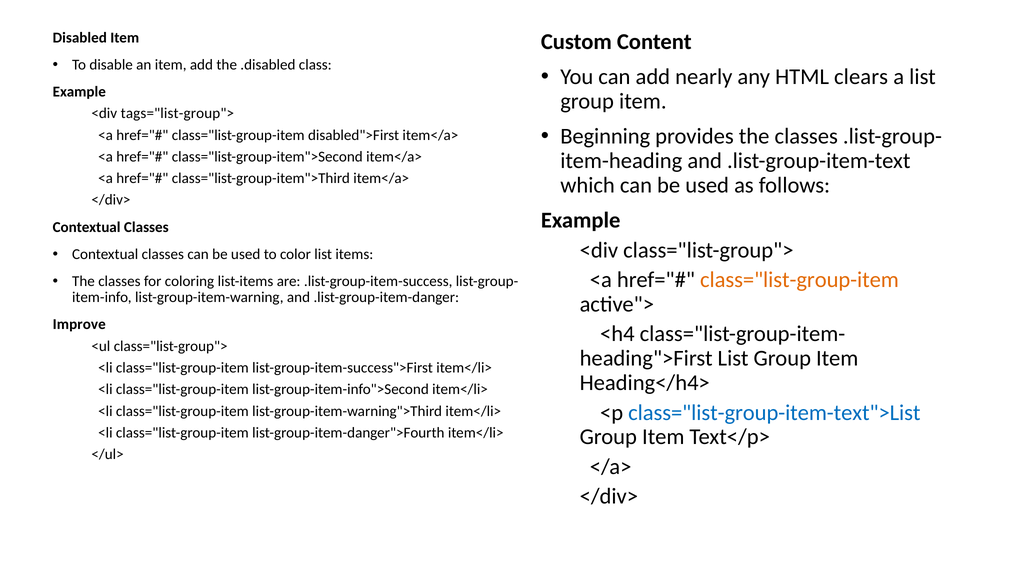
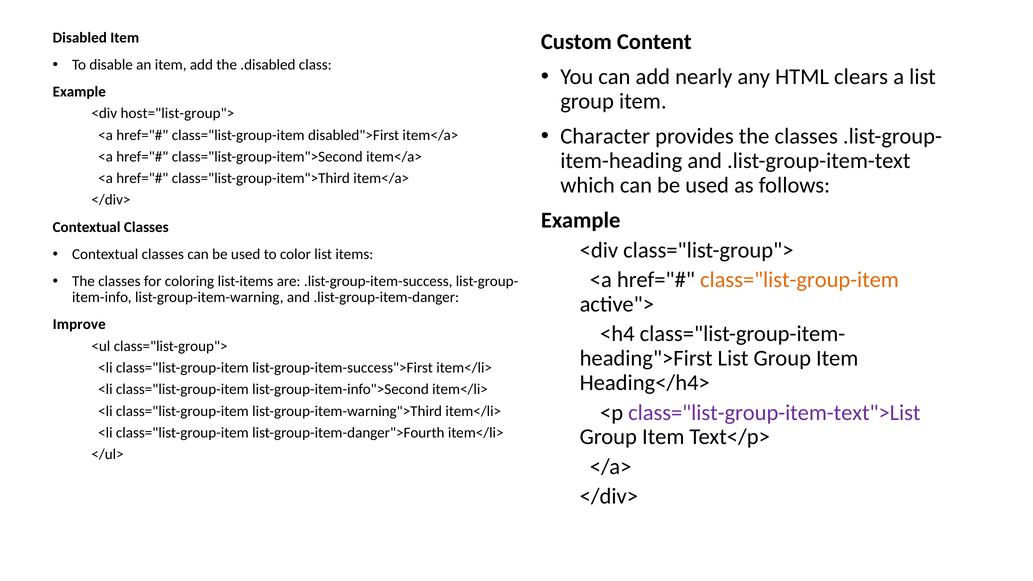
tags="list-group">: tags="list-group"> -> host="list-group"> (177, 113)
Beginning: Beginning -> Character (605, 136)
class="list-group-item-text">List colour: blue -> purple (774, 413)
